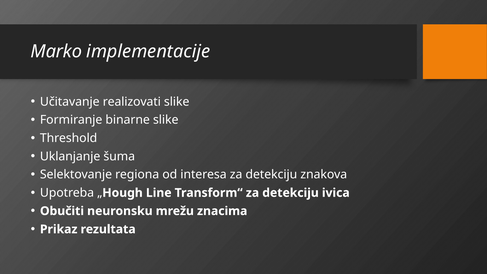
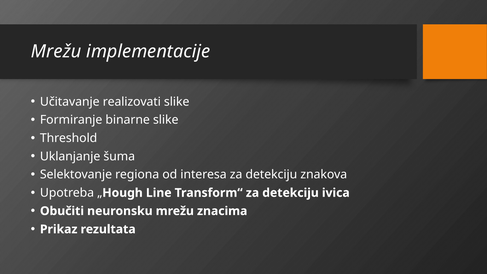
Marko: Marko -> Mrežu (56, 52)
